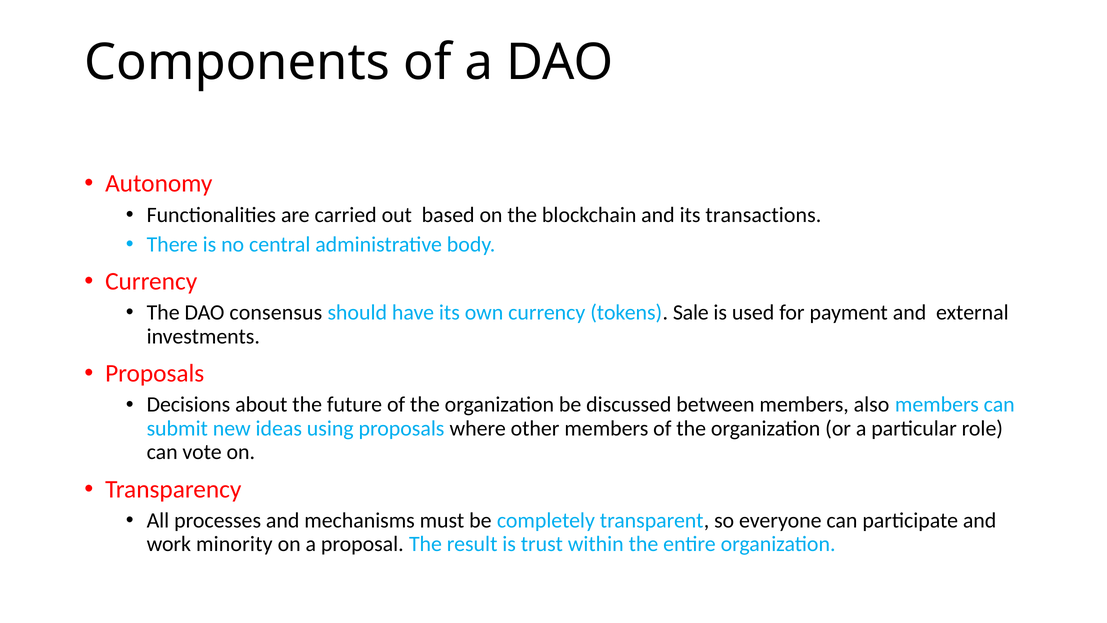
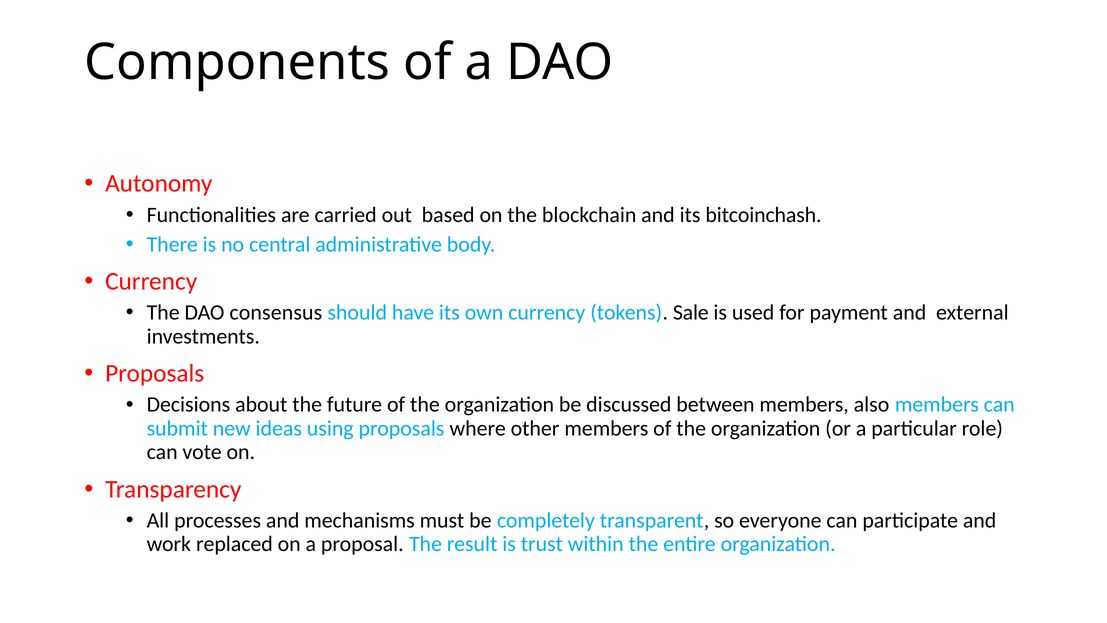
transactions: transactions -> bitcoinchash (764, 215)
minority: minority -> replaced (234, 544)
